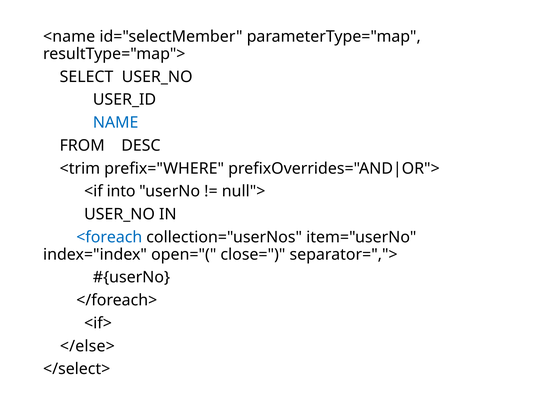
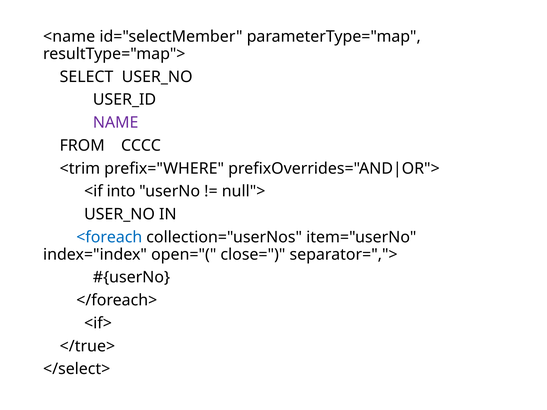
NAME colour: blue -> purple (116, 123)
DESC: DESC -> CCCC (141, 146)
</else>: </else> -> </true> (87, 346)
